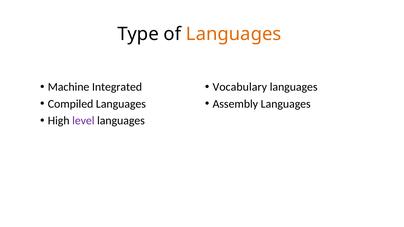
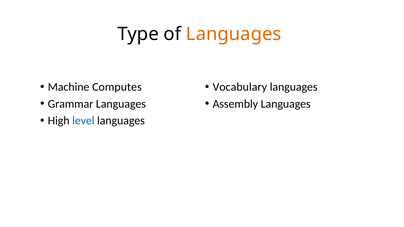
Integrated: Integrated -> Computes (117, 87)
Compiled: Compiled -> Grammar (71, 104)
level colour: purple -> blue (83, 121)
